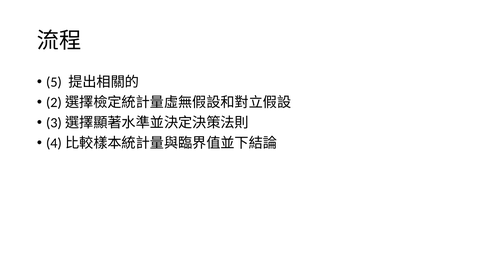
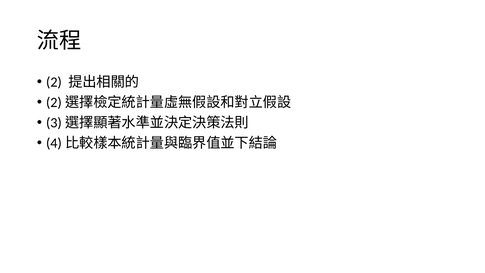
5: 5 -> 2 (54, 82)
